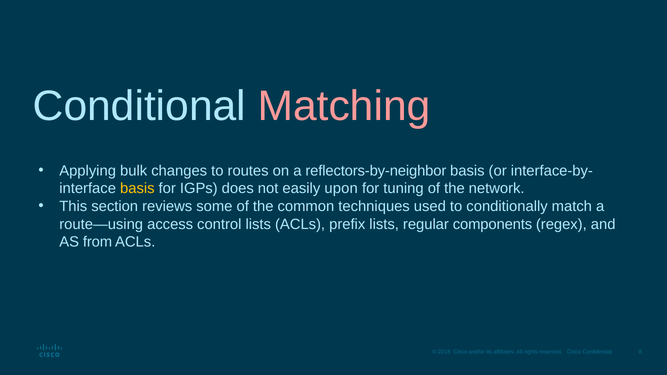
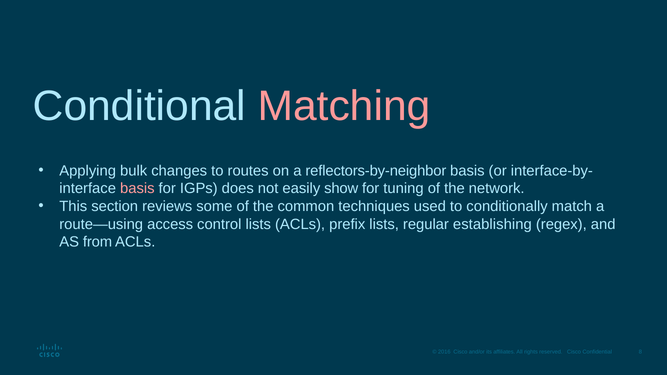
basis colour: yellow -> pink (137, 189)
upon: upon -> show (341, 189)
components: components -> establishing (492, 224)
